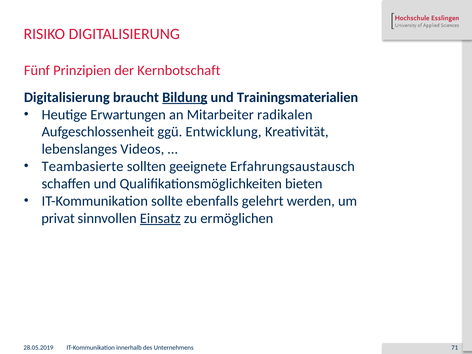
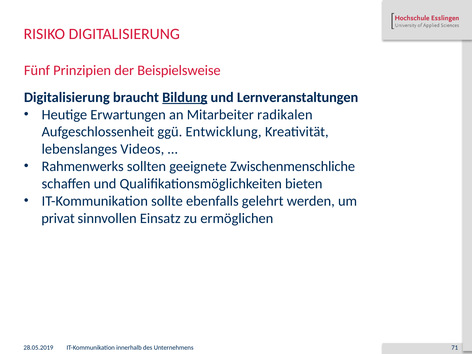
Kernbotschaft: Kernbotschaft -> Beispielsweise (179, 70)
Trainingsmaterialien: Trainingsmaterialien -> Lernveranstaltungen (298, 97)
Teambasierte: Teambasierte -> Rahmenwerks (83, 166)
Erfahrungsaustausch: Erfahrungsaustausch -> Zwischenmenschliche (293, 166)
Einsatz underline: present -> none (160, 218)
